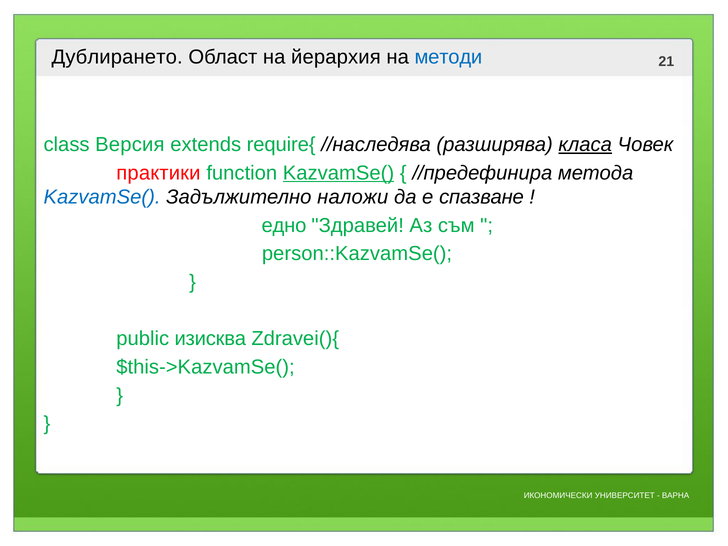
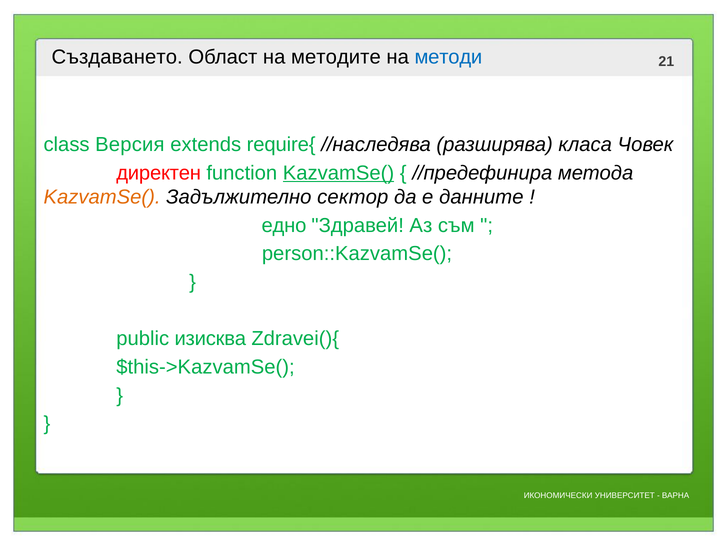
Дублирането: Дублирането -> Създаването (117, 57)
йерархия: йерархия -> методите (336, 57)
класа underline: present -> none (585, 145)
практики: практики -> директен (159, 173)
KazvamSe( colour: blue -> orange (102, 197)
наложи: наложи -> сектор (353, 197)
спазване: спазване -> данните (481, 197)
